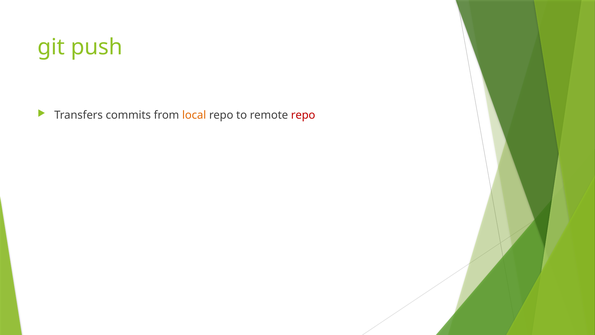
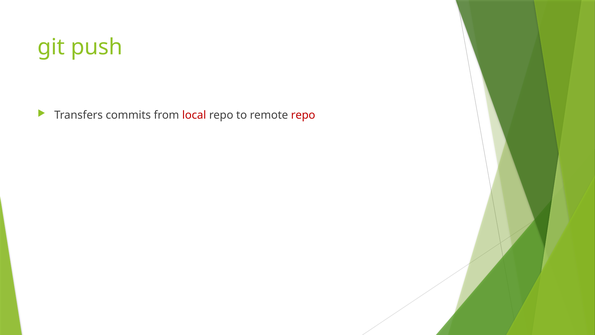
local colour: orange -> red (194, 115)
